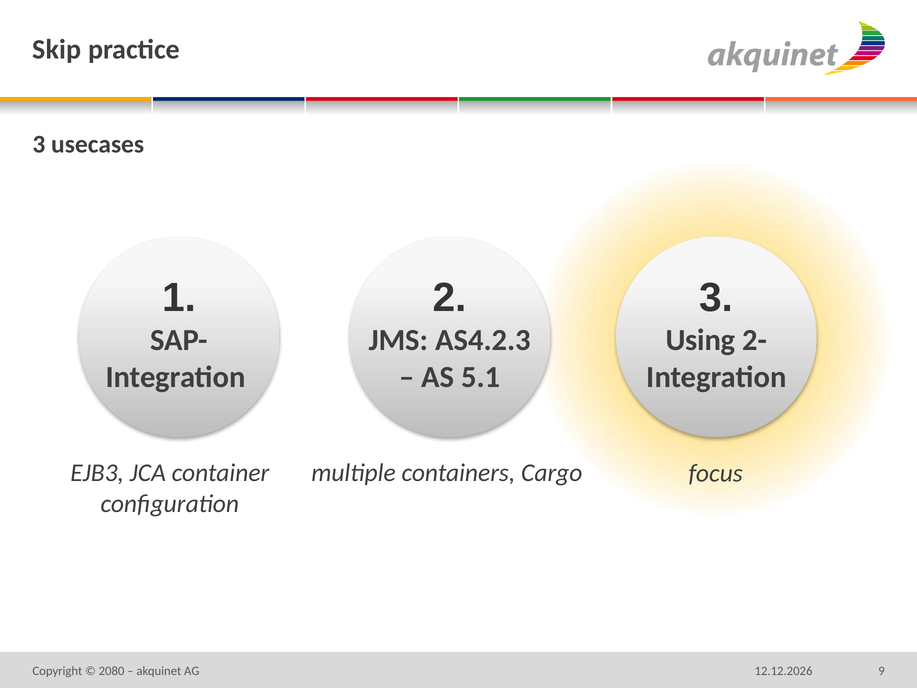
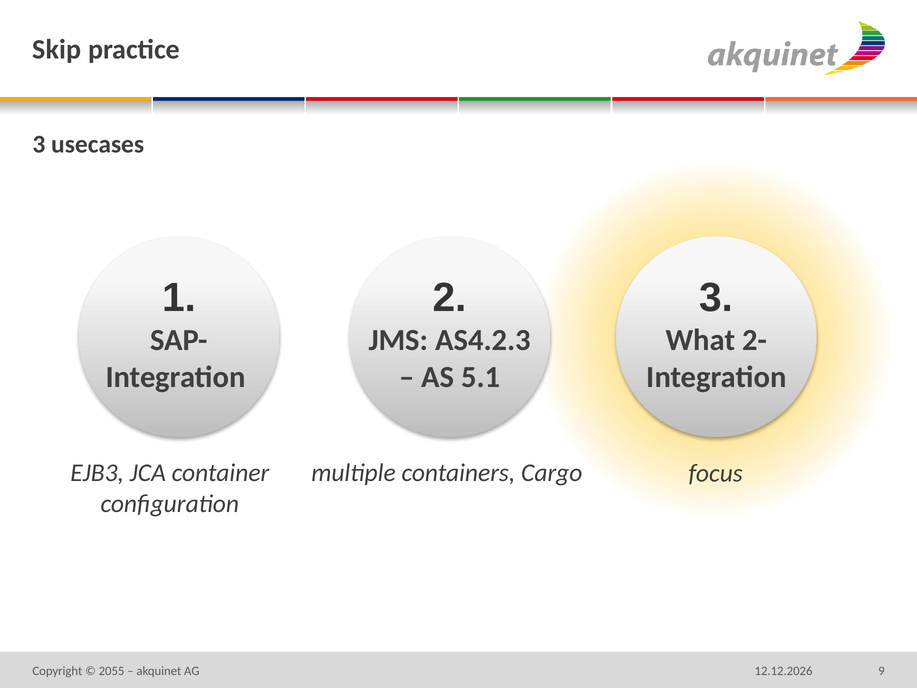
Using: Using -> What (700, 340)
2080: 2080 -> 2055 (112, 671)
